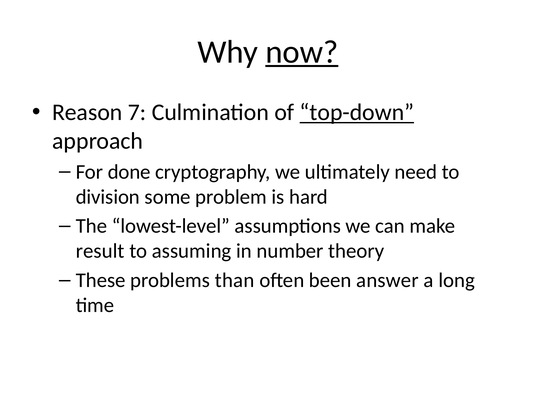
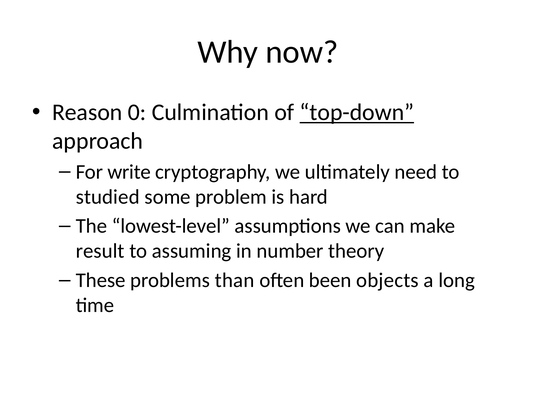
now underline: present -> none (302, 52)
7: 7 -> 0 (137, 112)
done: done -> write (129, 172)
division: division -> studied (108, 197)
answer: answer -> objects (387, 280)
